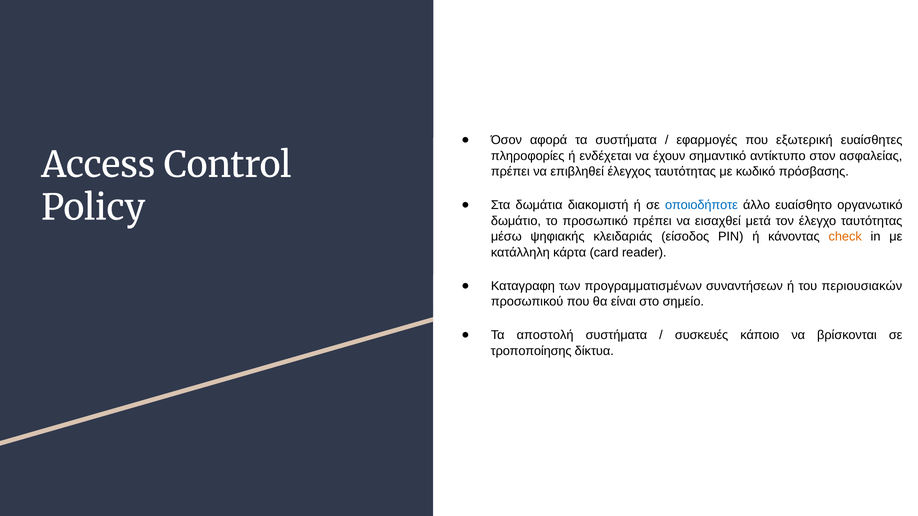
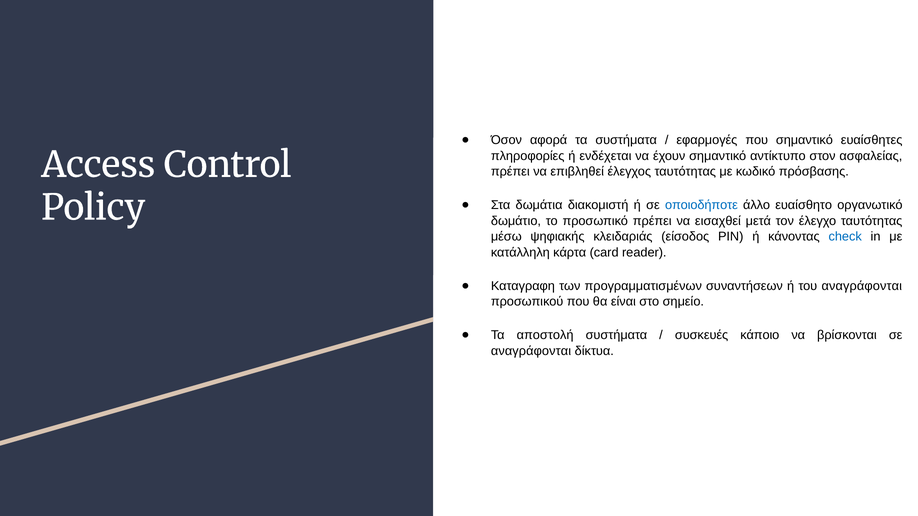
που εξωτερική: εξωτερική -> σημαντικό (804, 140)
check colour: orange -> blue (845, 237)
του περιουσιακών: περιουσιακών -> αναγράφονται (862, 286)
τροποποίησης: τροποποίησης -> αναγράφονται (531, 351)
